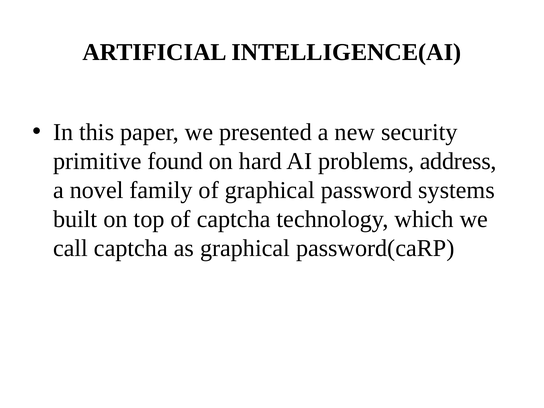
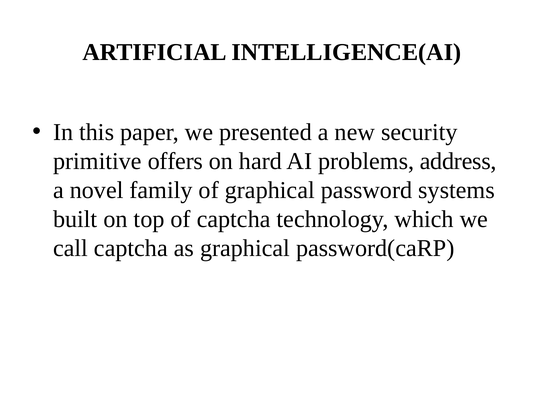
found: found -> offers (175, 161)
